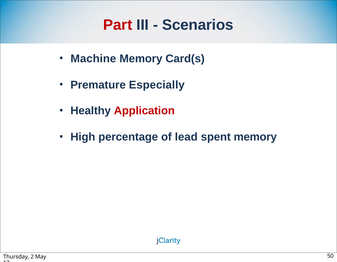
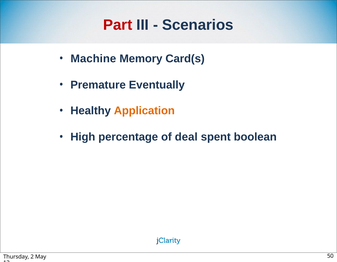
Especially: Especially -> Eventually (157, 85)
Application colour: red -> orange (144, 111)
lead: lead -> deal (186, 137)
spent memory: memory -> boolean (255, 137)
